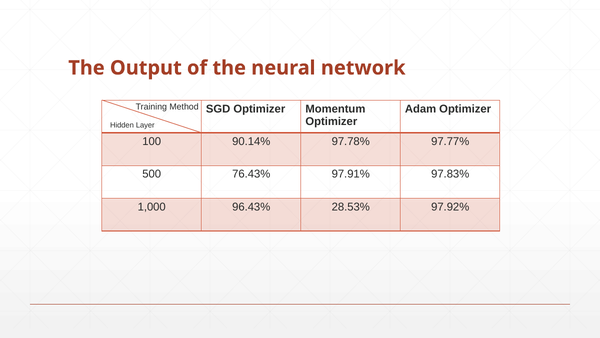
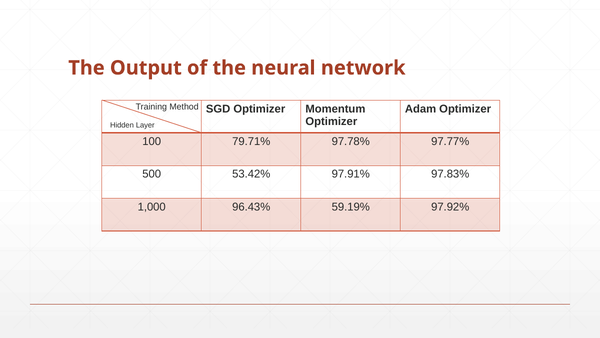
90.14%: 90.14% -> 79.71% (251, 141)
76.43%: 76.43% -> 53.42% (251, 174)
28.53%: 28.53% -> 59.19% (351, 207)
